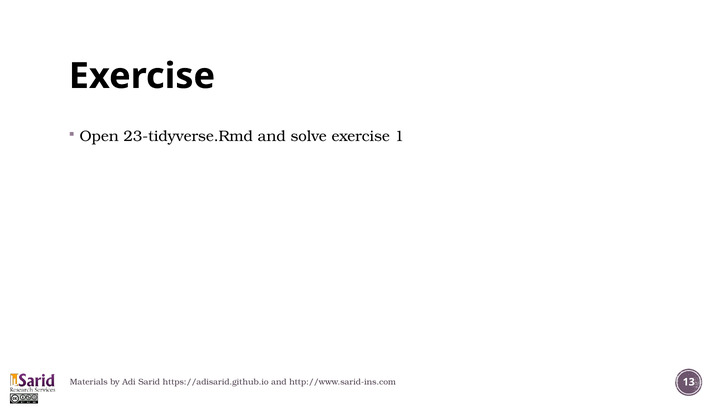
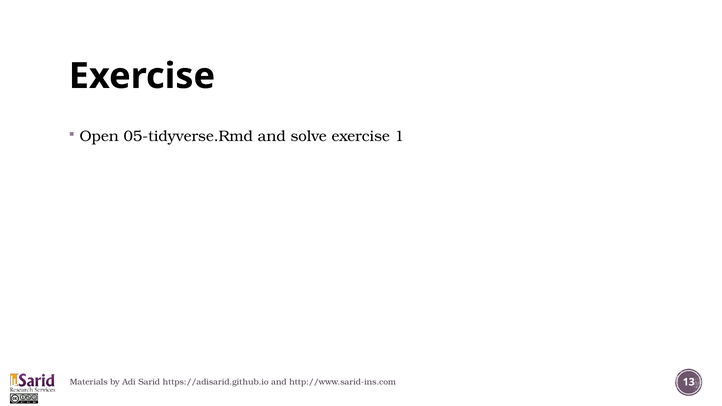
23-tidyverse.Rmd: 23-tidyverse.Rmd -> 05-tidyverse.Rmd (188, 136)
